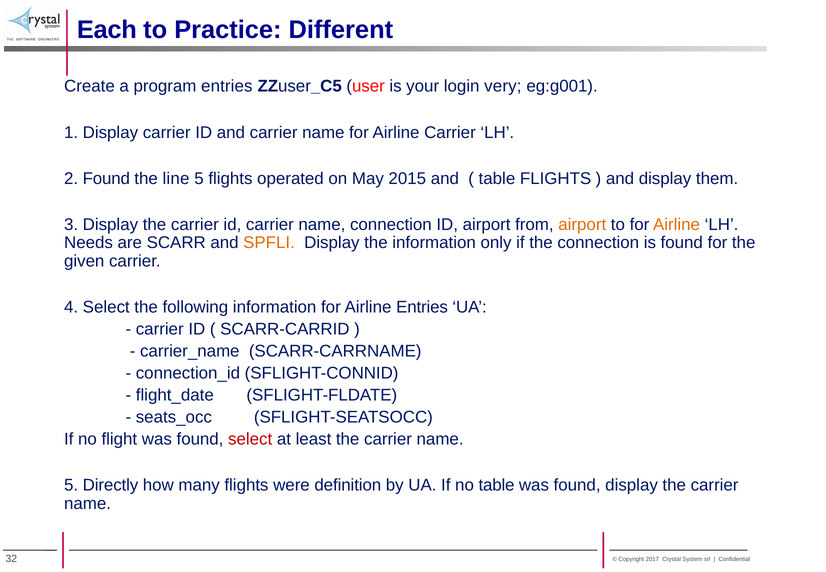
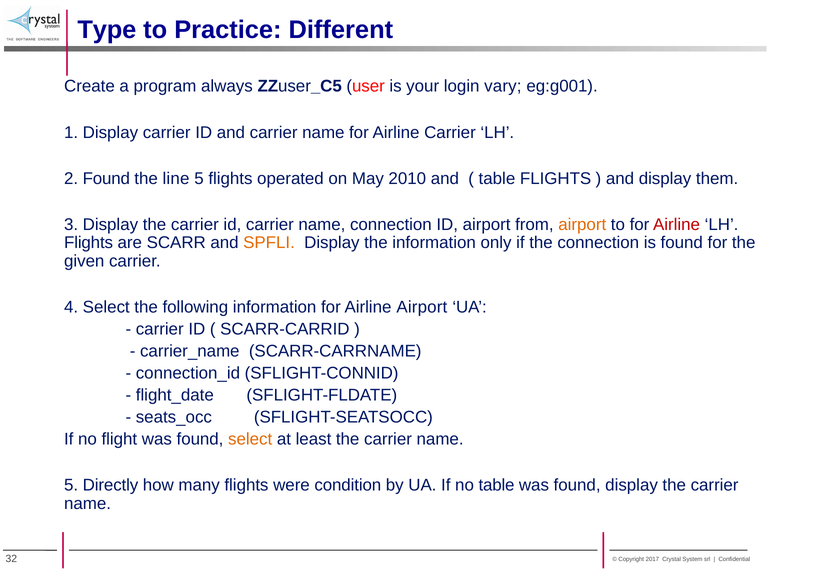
Each: Each -> Type (107, 30)
program entries: entries -> always (227, 86)
very: very -> vary (503, 86)
2015: 2015 -> 2010 (407, 178)
Airline colour: orange -> red (677, 225)
Needs: Needs -> Flights (89, 243)
Airline Entries: Entries -> Airport (422, 307)
select colour: red -> orange (250, 439)
definition: definition -> condition (348, 485)
